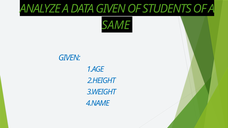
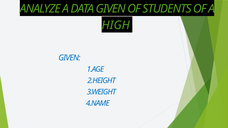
SAME: SAME -> HIGH (116, 25)
